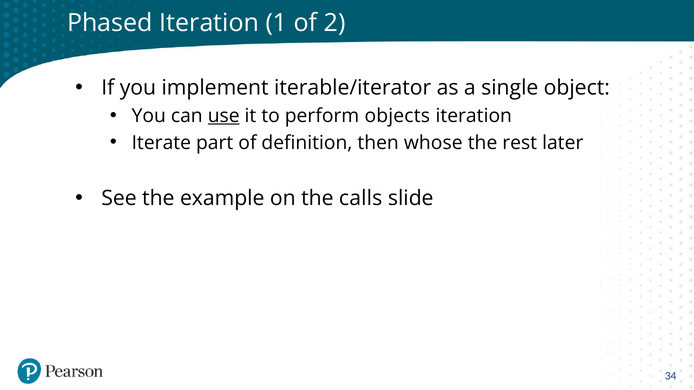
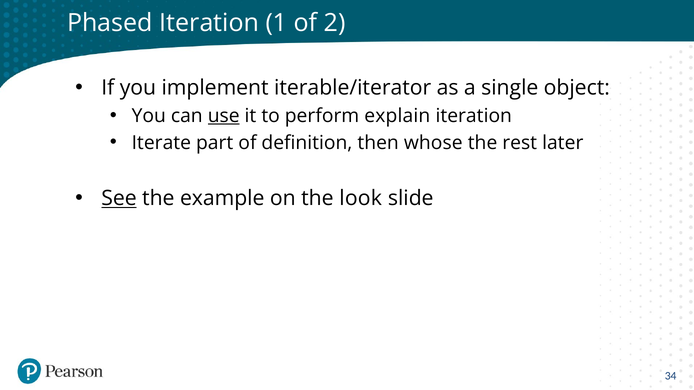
objects: objects -> explain (397, 116)
See underline: none -> present (119, 198)
calls: calls -> look (361, 198)
